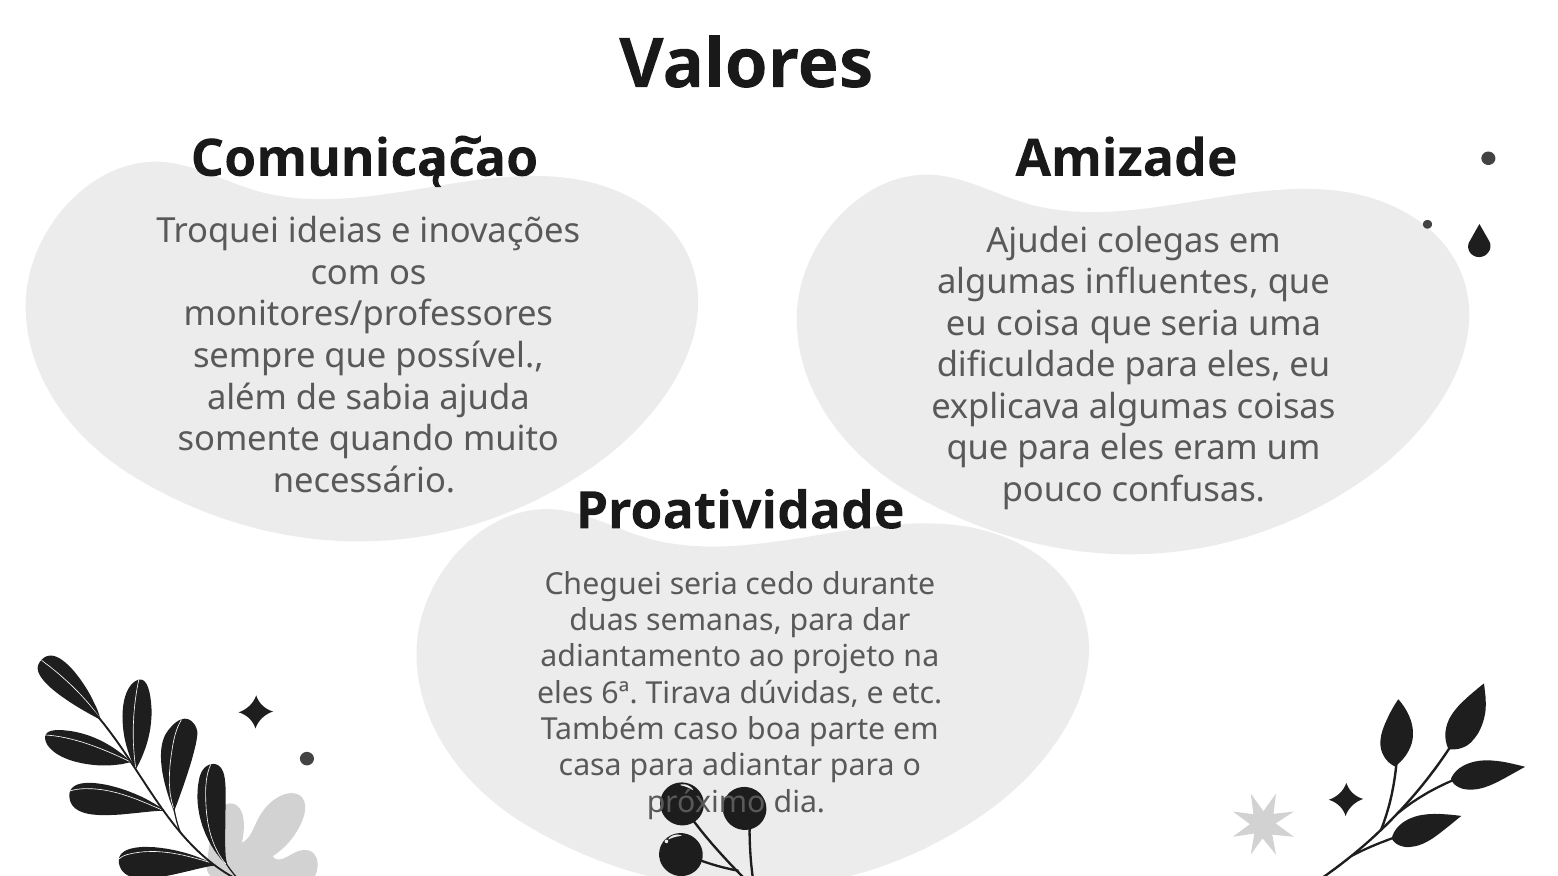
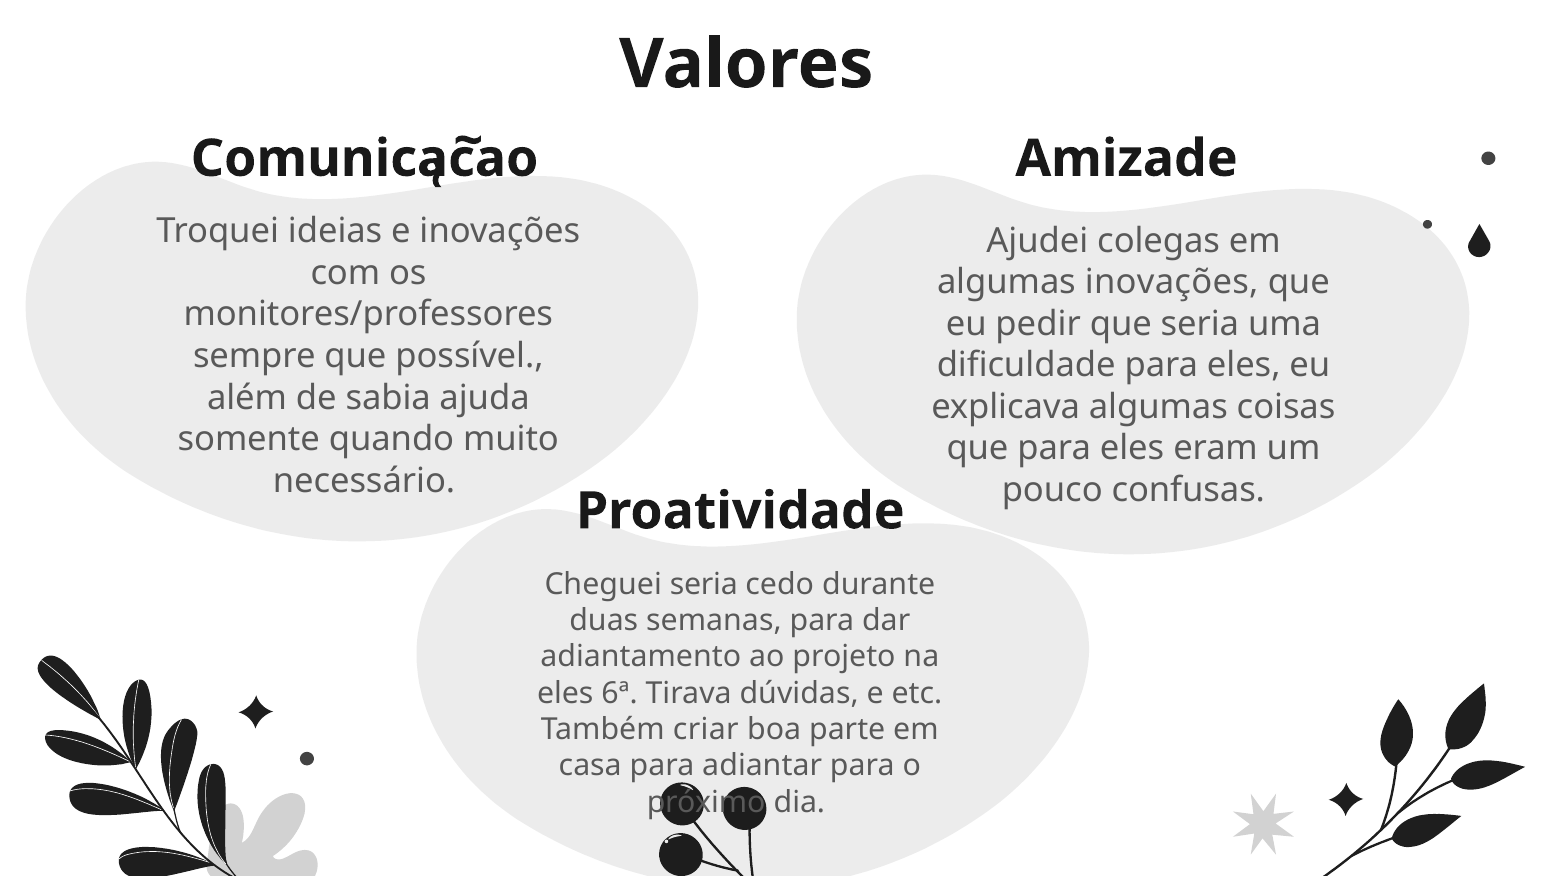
algumas influentes: influentes -> inovações (1172, 283)
coisa: coisa -> pedir (1038, 324)
caso: caso -> criar (706, 730)
